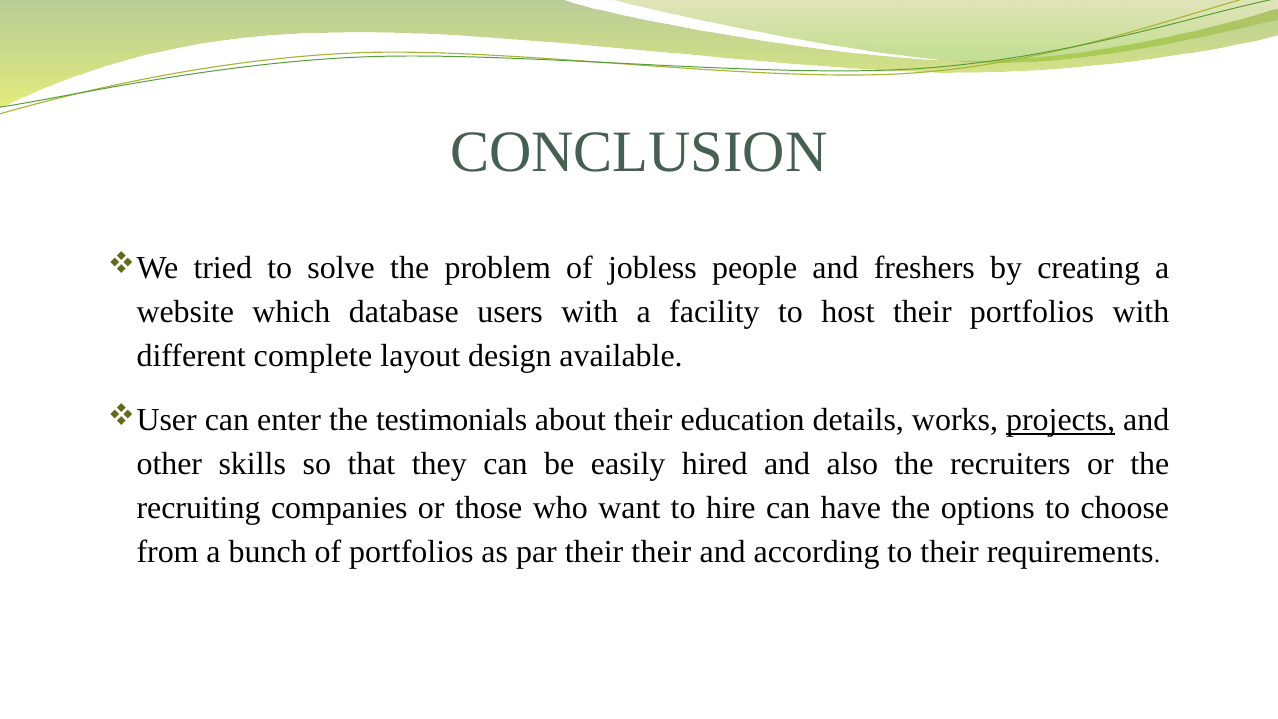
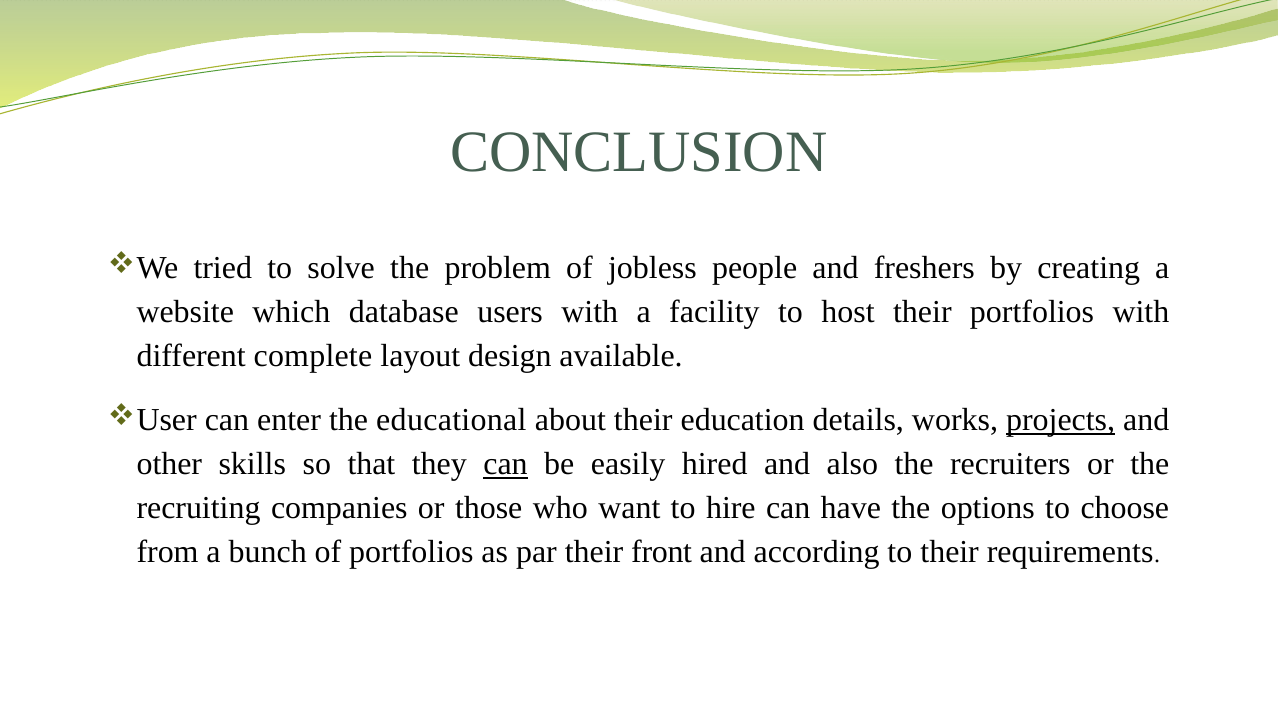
testimonials: testimonials -> educational (451, 420)
can underline: none -> present (506, 464)
their their: their -> front (662, 552)
